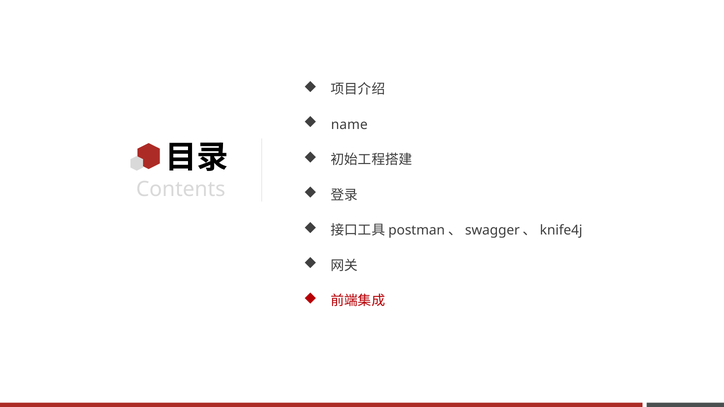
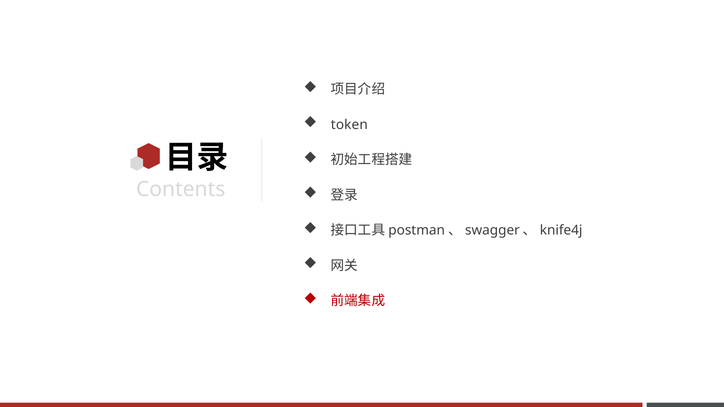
name: name -> token (349, 125)
